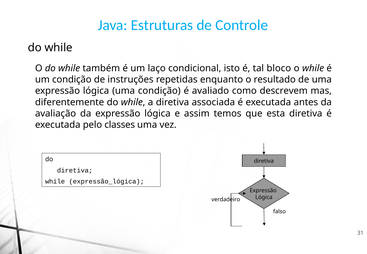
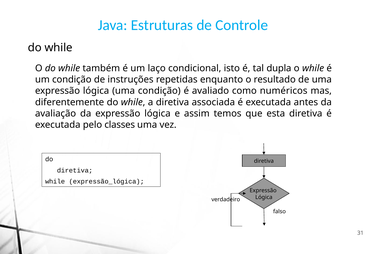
bloco: bloco -> dupla (279, 68)
descrevem: descrevem -> numéricos (284, 91)
